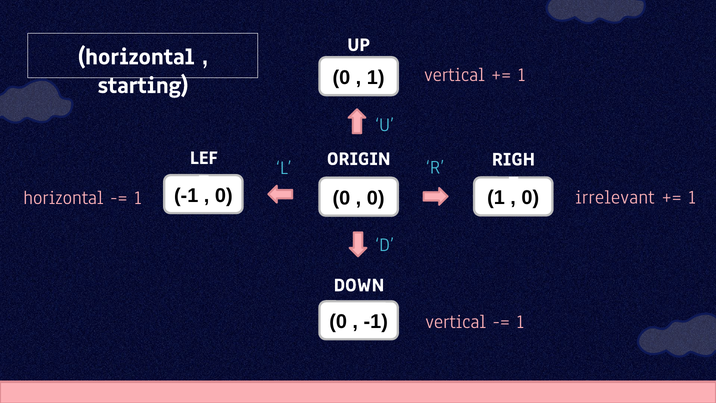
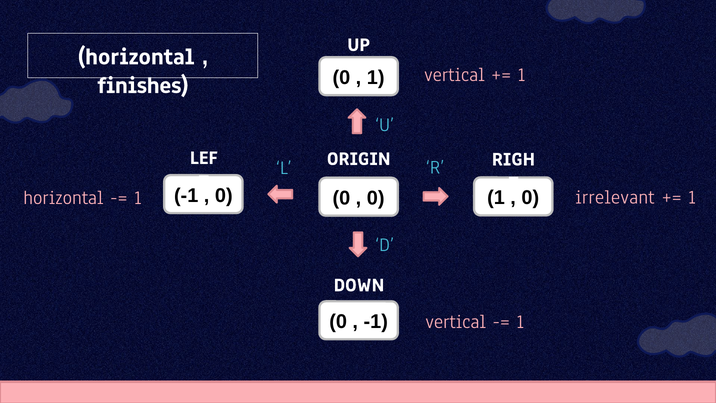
starting: starting -> finishes (143, 85)
